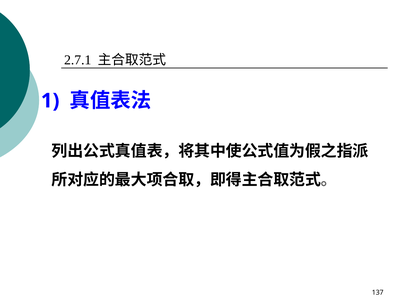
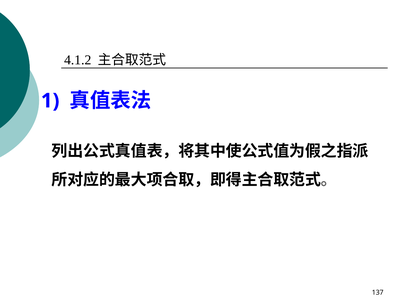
2.7.1: 2.7.1 -> 4.1.2 (78, 60)
